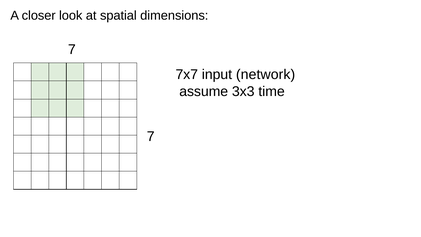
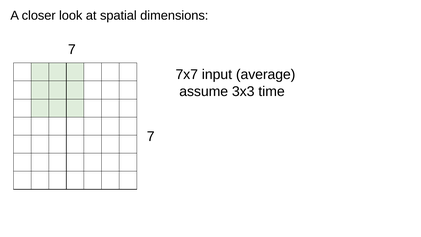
network: network -> average (266, 74)
